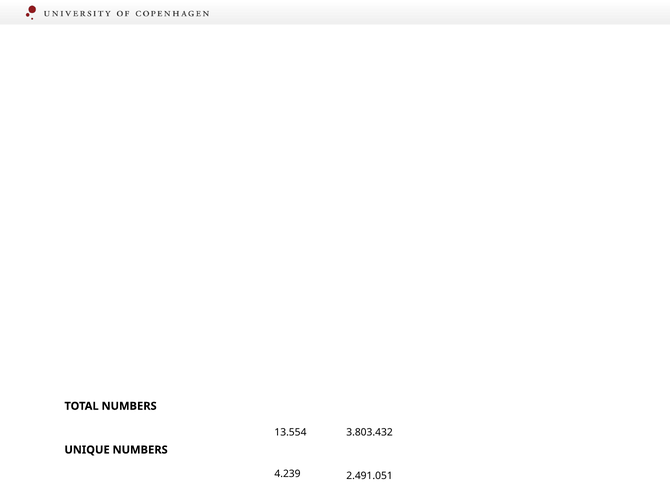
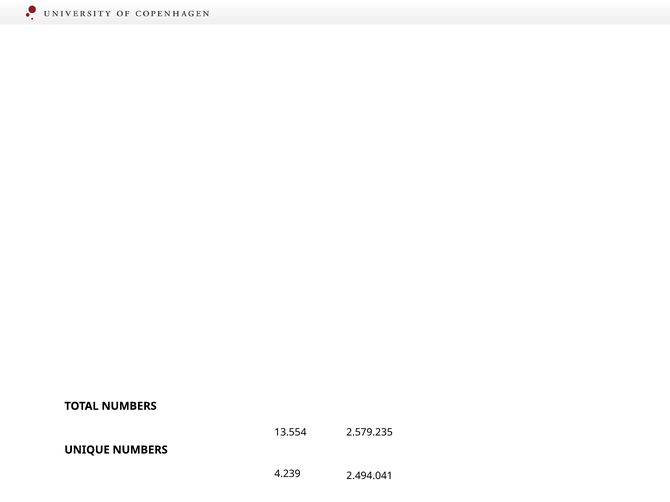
3.803.432: 3.803.432 -> 2.579.235 (370, 433)
2.491.051: 2.491.051 -> 2.494.041 (370, 477)
